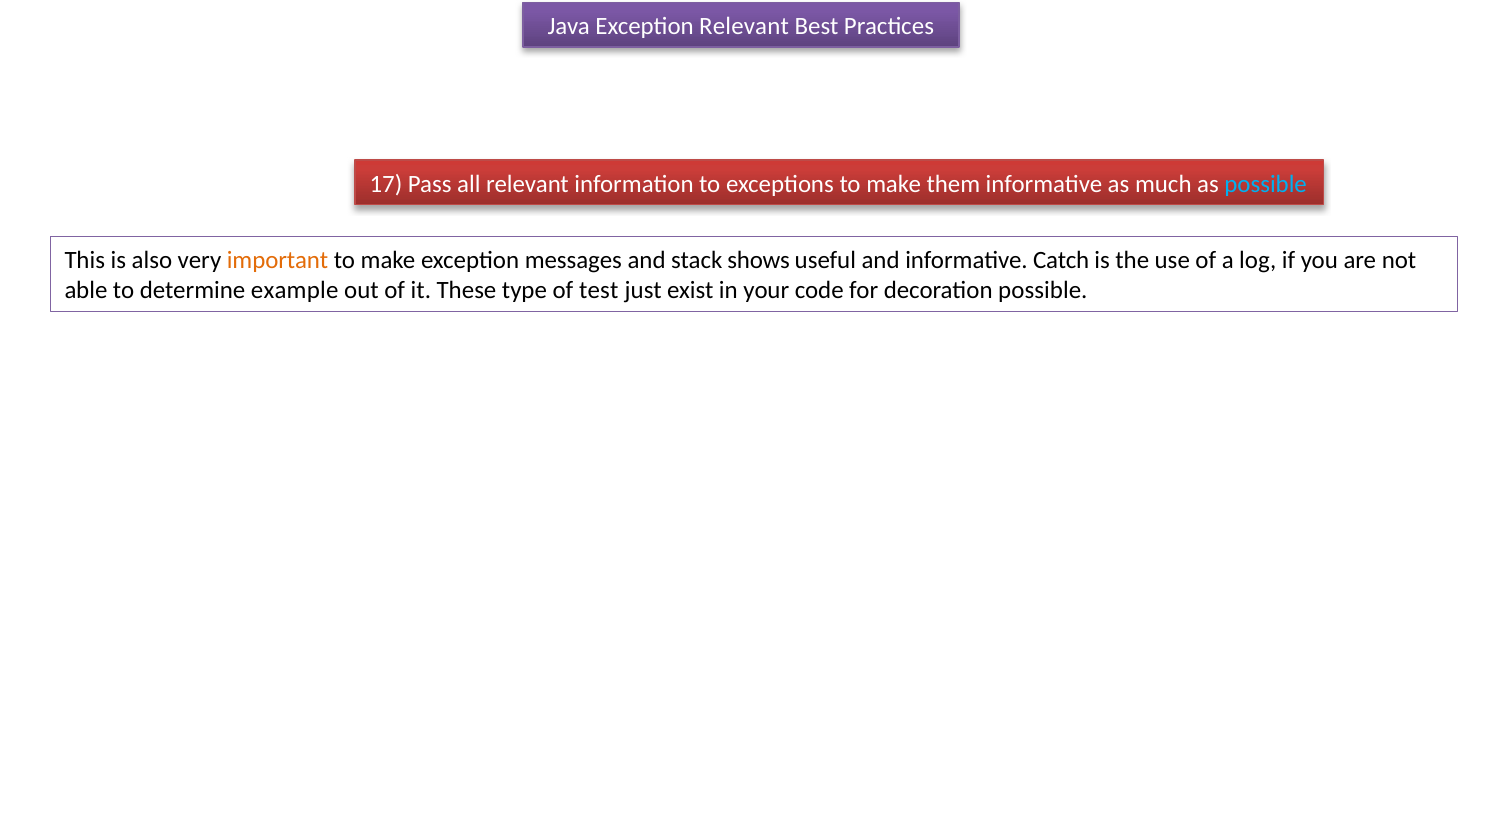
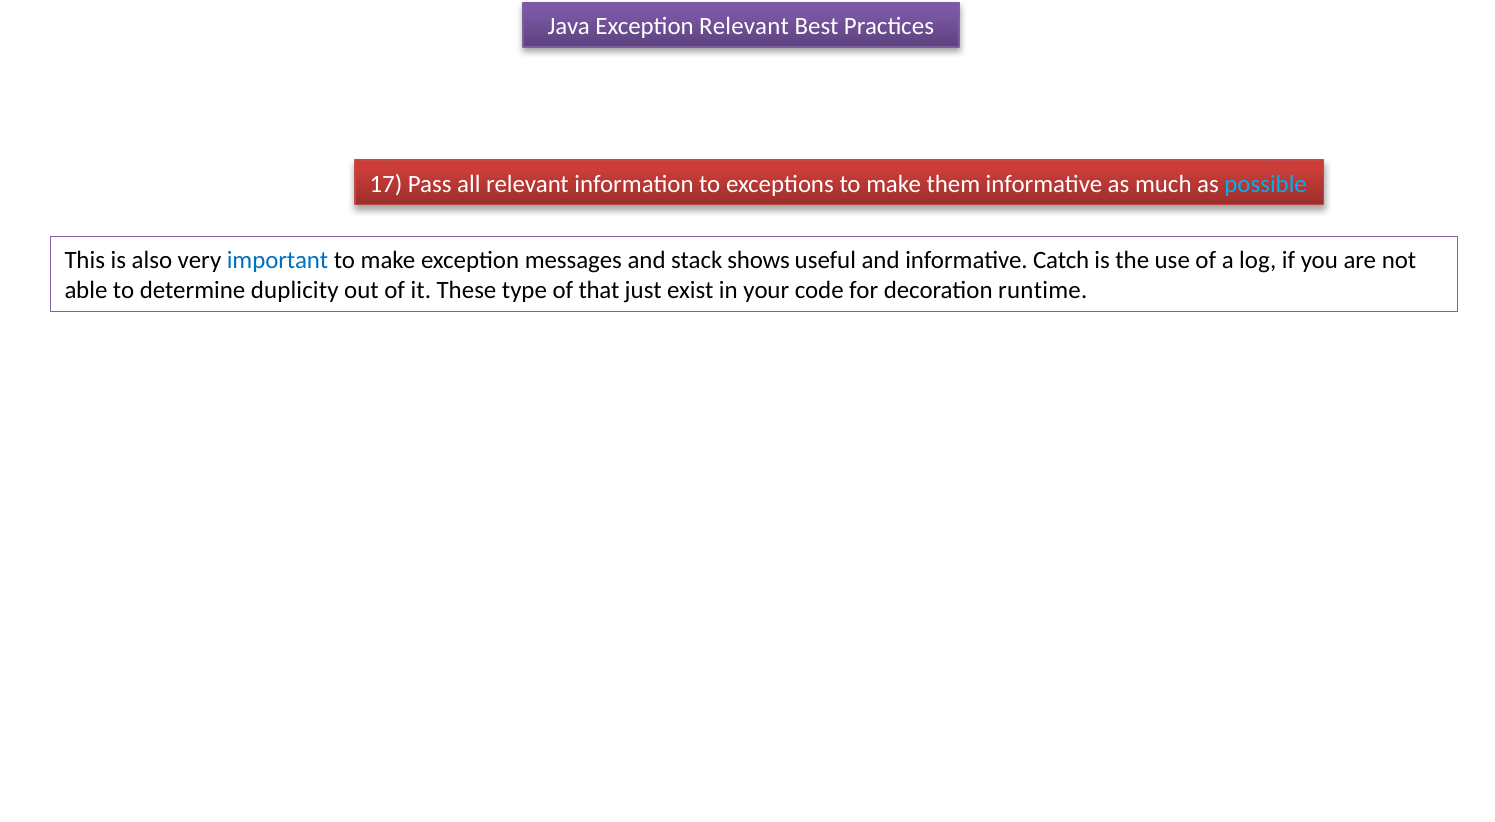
important colour: orange -> blue (278, 261)
example: example -> duplicity (295, 291)
test: test -> that (599, 291)
decoration possible: possible -> runtime (1043, 291)
